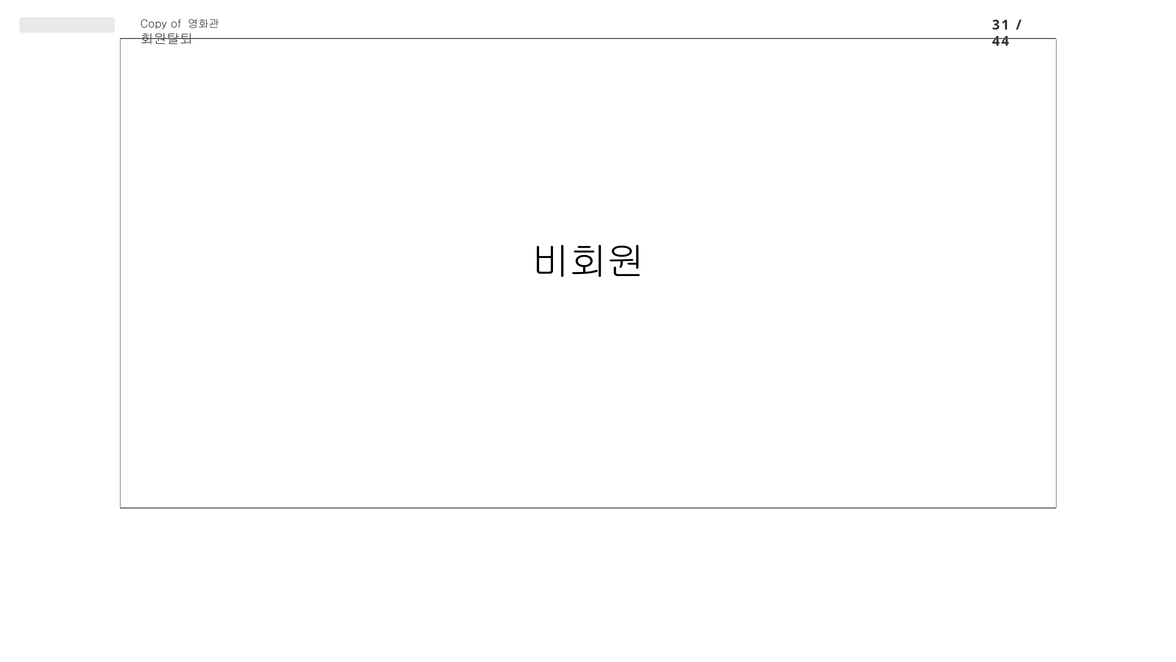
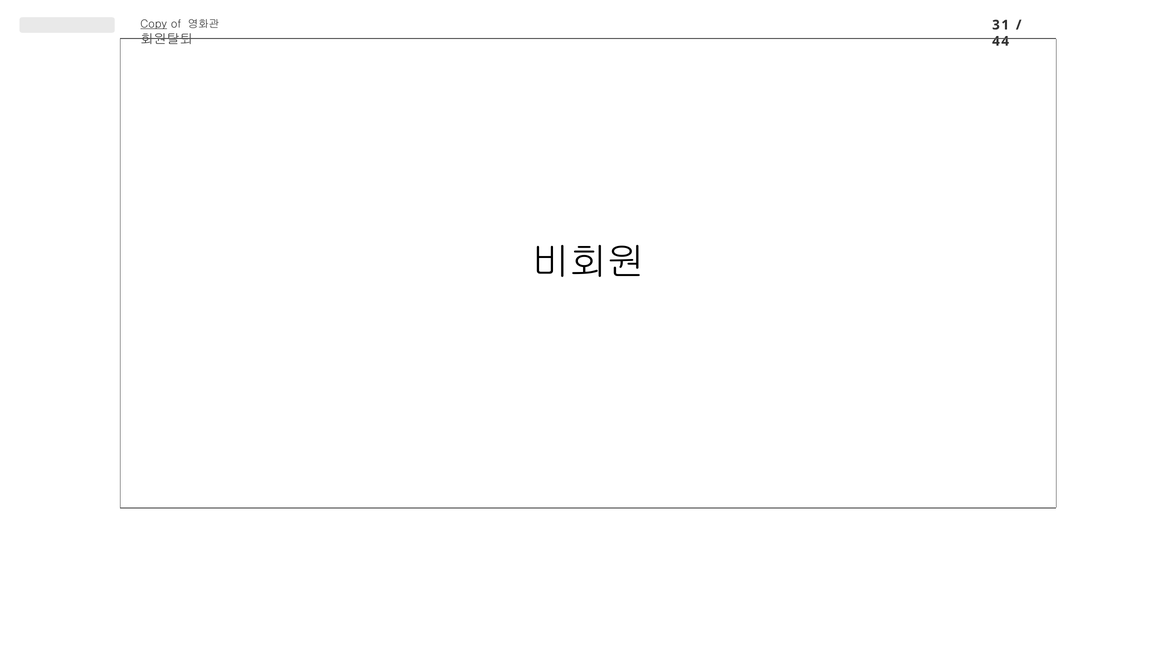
Copy underline: none -> present (154, 24)
